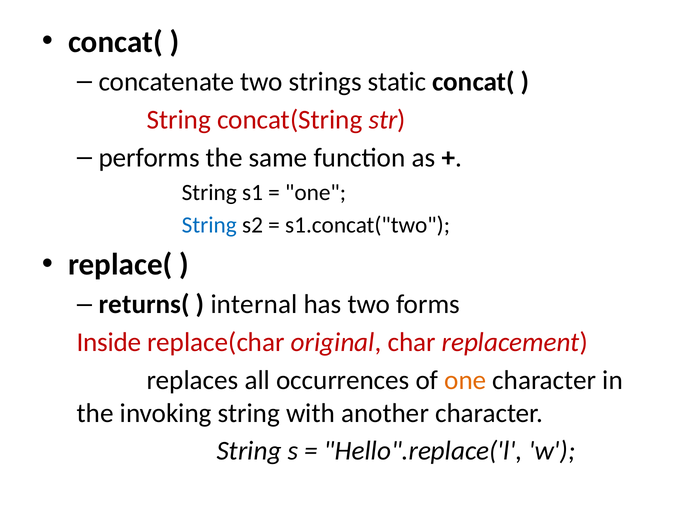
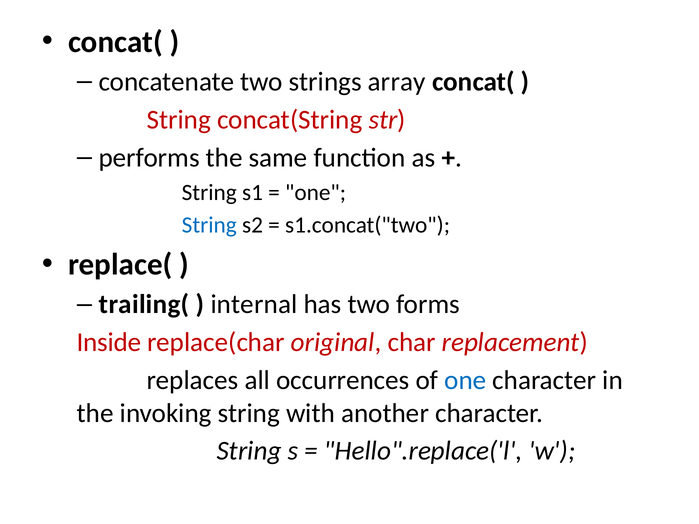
static: static -> array (397, 82)
returns(: returns( -> trailing( (144, 305)
one colour: orange -> blue (465, 381)
